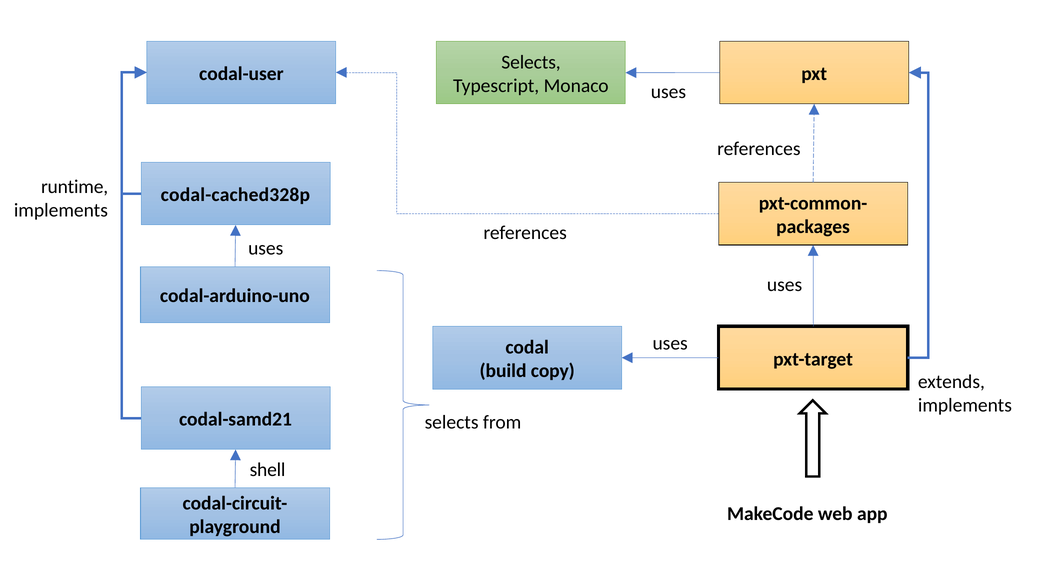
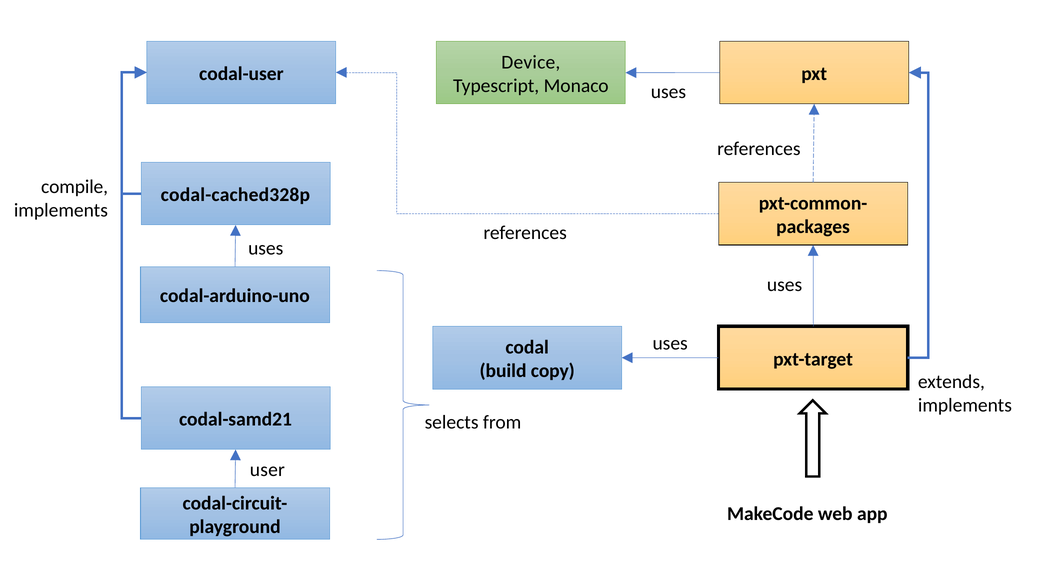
Selects: Selects -> Device (531, 62)
runtime: runtime -> compile (75, 187)
shell: shell -> user (267, 470)
